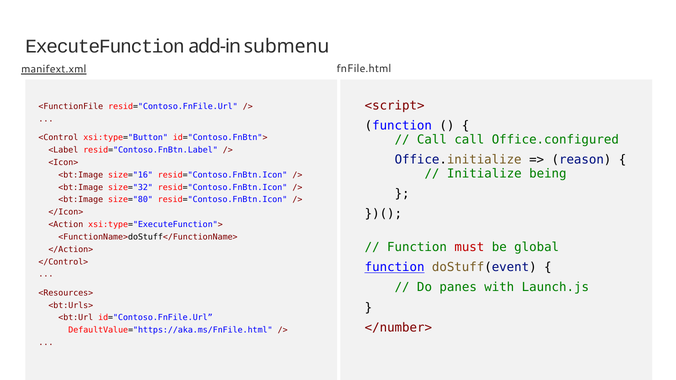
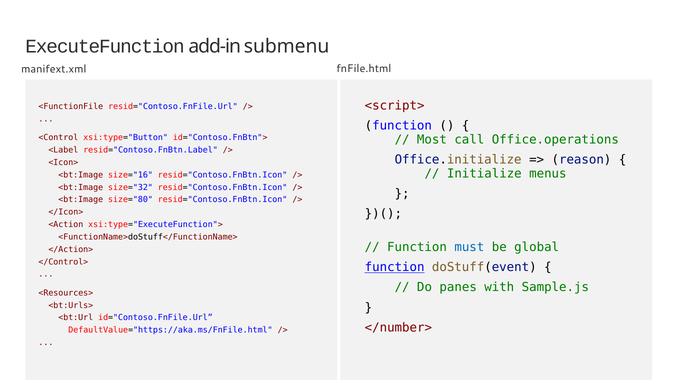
manifext.xml underline: present -> none (54, 69)
Call: Call -> Most (432, 140)
Office.configured: Office.configured -> Office.operations (555, 140)
being: being -> menus (548, 174)
must colour: red -> blue (469, 247)
Launch.js: Launch.js -> Sample.js (555, 288)
